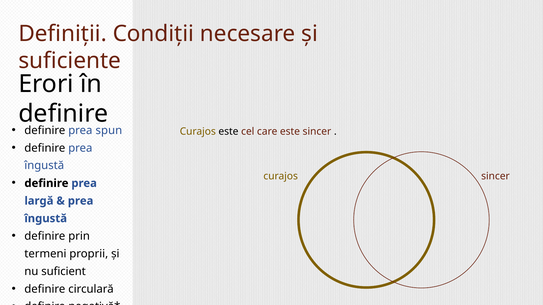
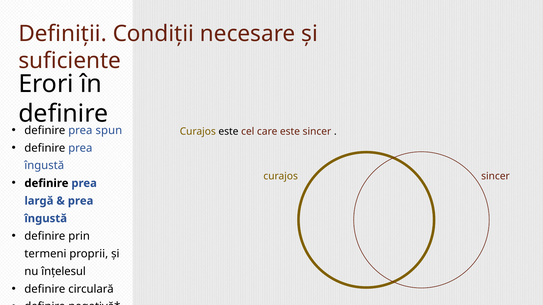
suficient: suficient -> înțelesul (64, 272)
